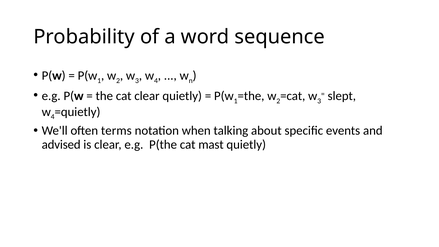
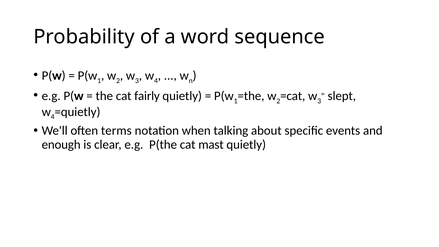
cat clear: clear -> fairly (147, 96)
advised: advised -> enough (61, 144)
